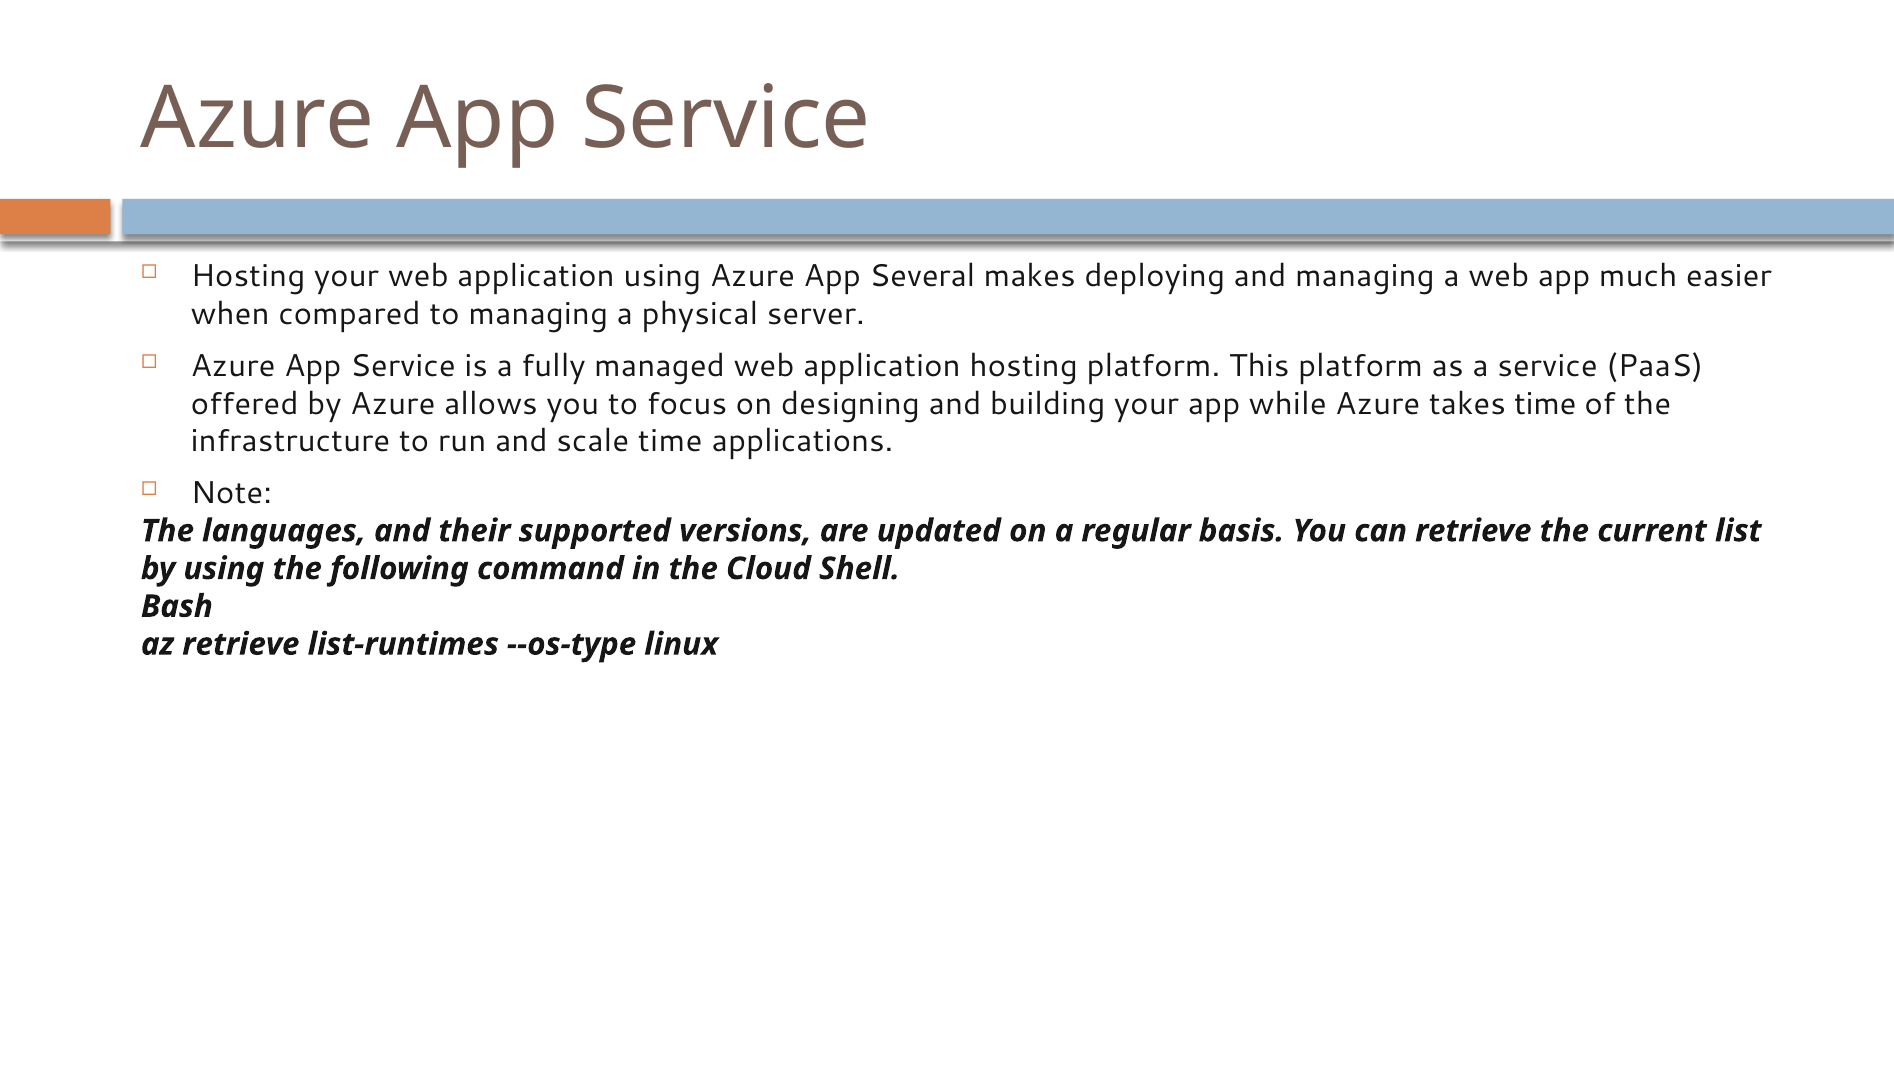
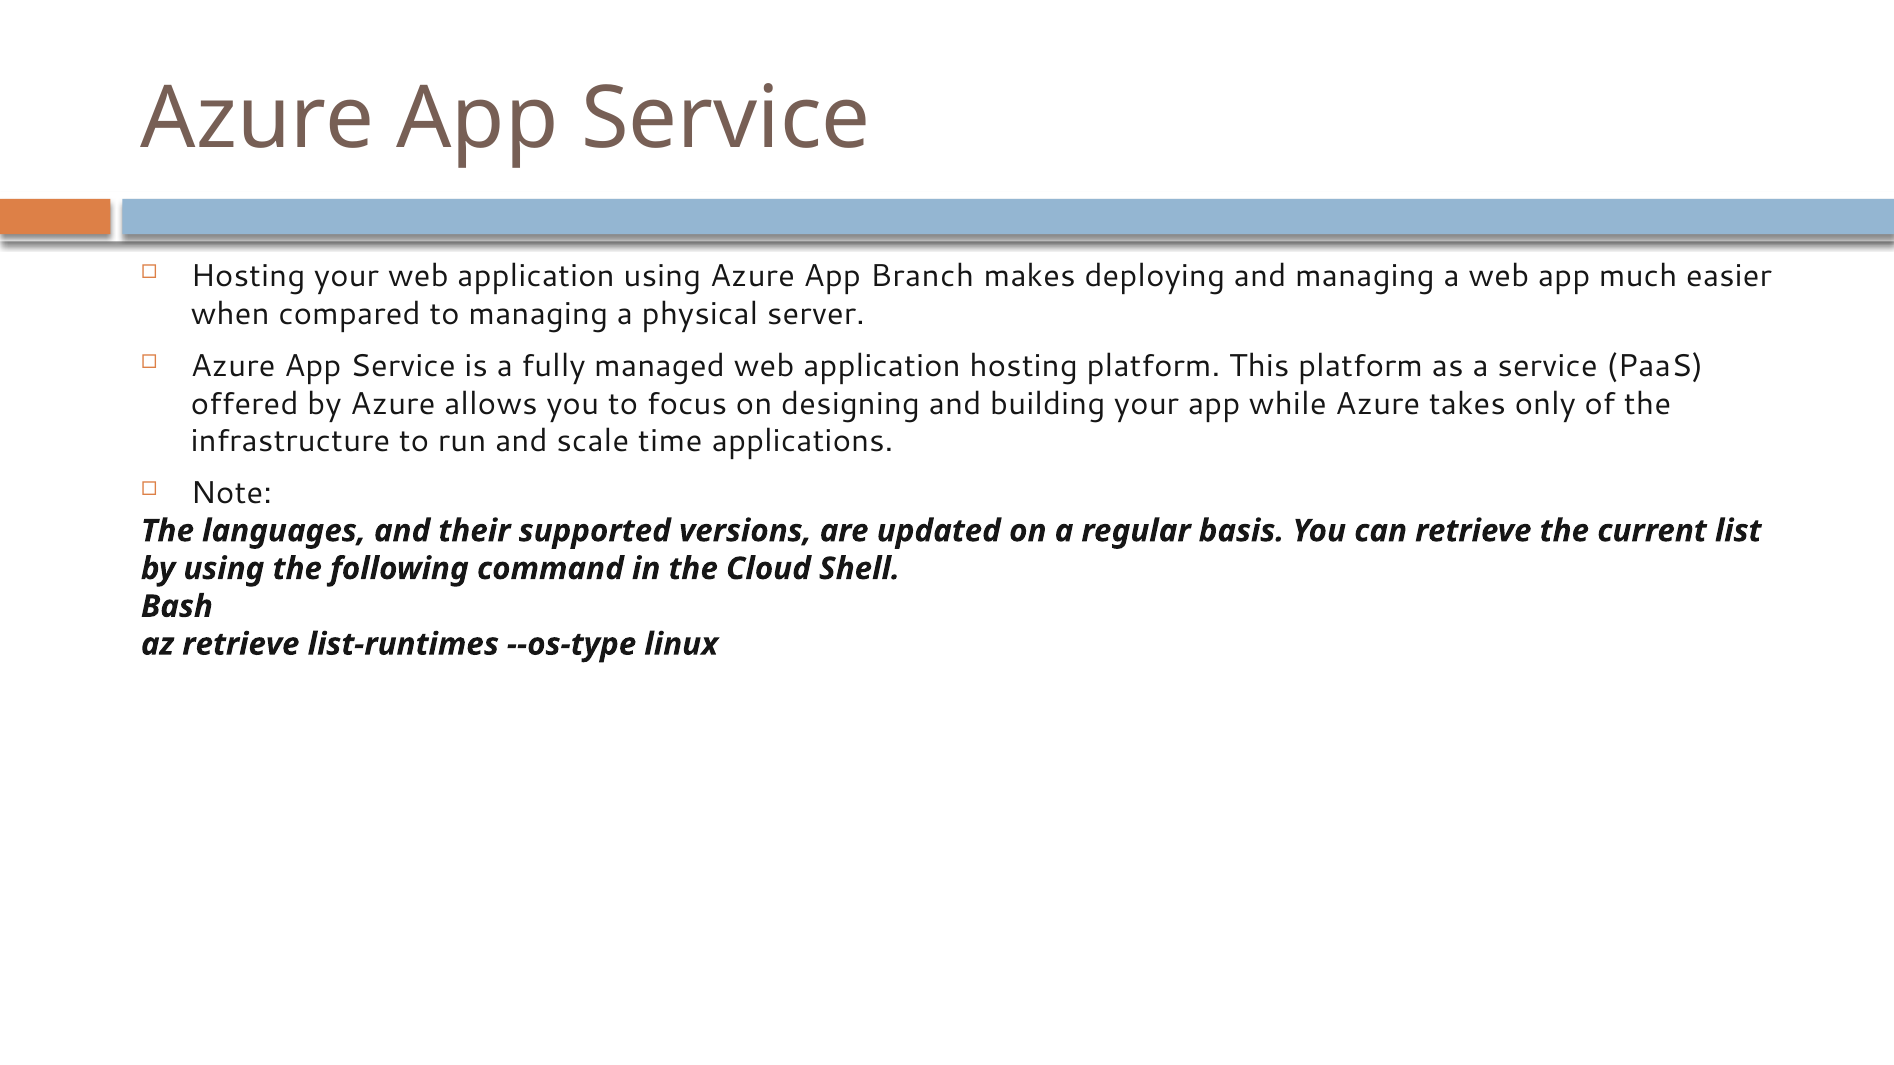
Several: Several -> Branch (922, 277)
takes time: time -> only (1545, 404)
